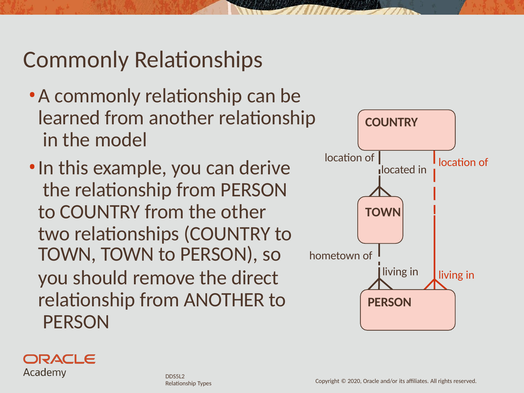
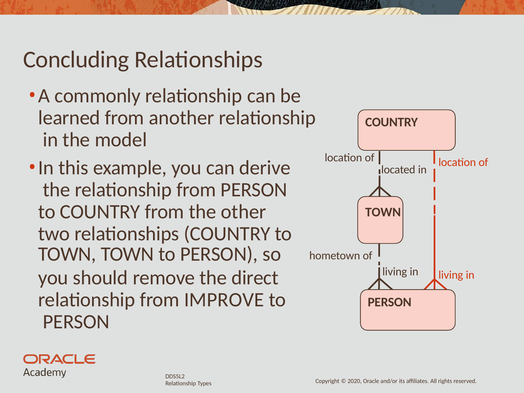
Commonly: Commonly -> Concluding (76, 60)
relationship from ANOTHER: ANOTHER -> IMPROVE (224, 300)
